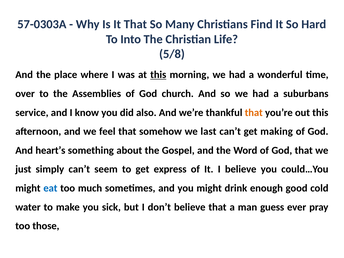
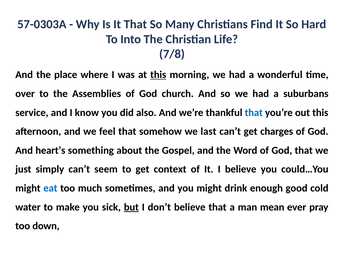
5/8: 5/8 -> 7/8 (172, 54)
that colour: orange -> blue (254, 113)
making: making -> charges (277, 131)
express: express -> context (170, 169)
but underline: none -> present (131, 207)
guess: guess -> mean (272, 207)
those: those -> down (46, 226)
